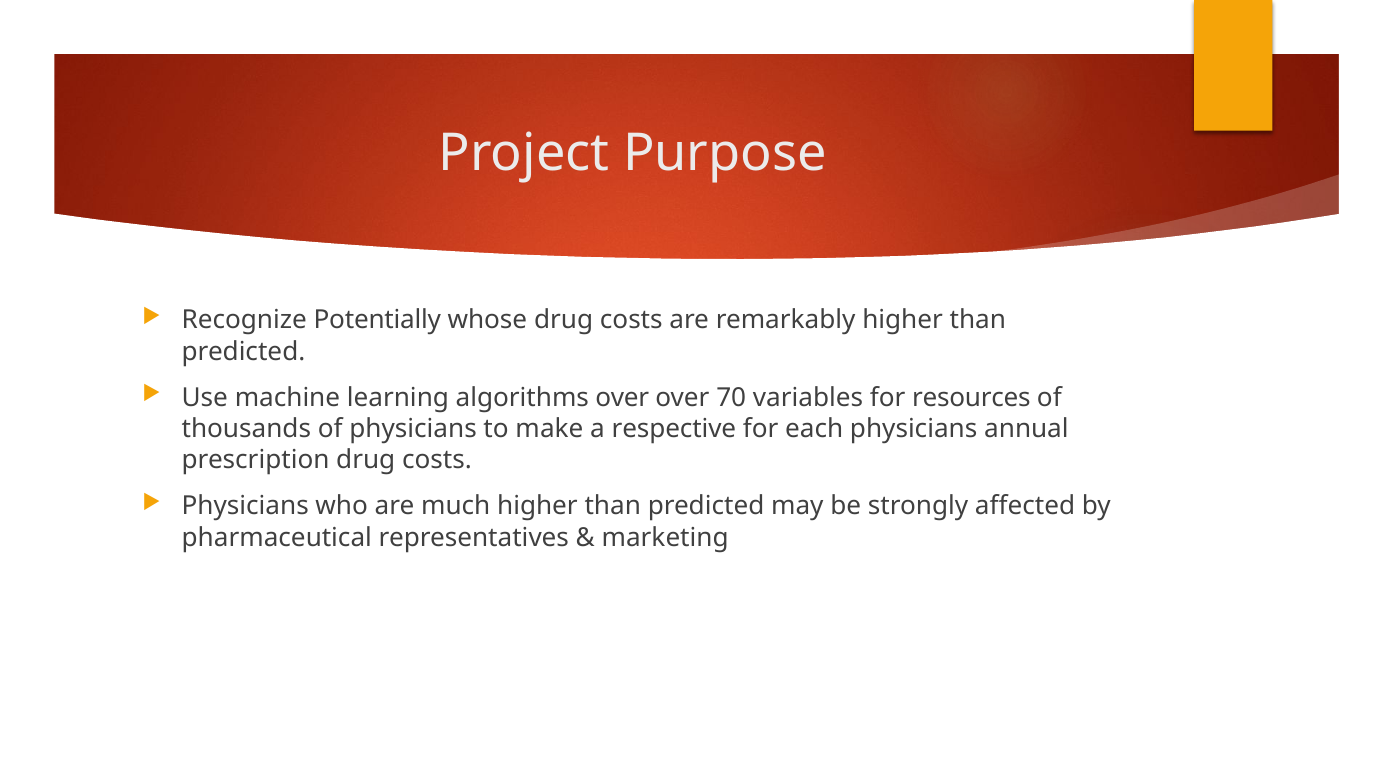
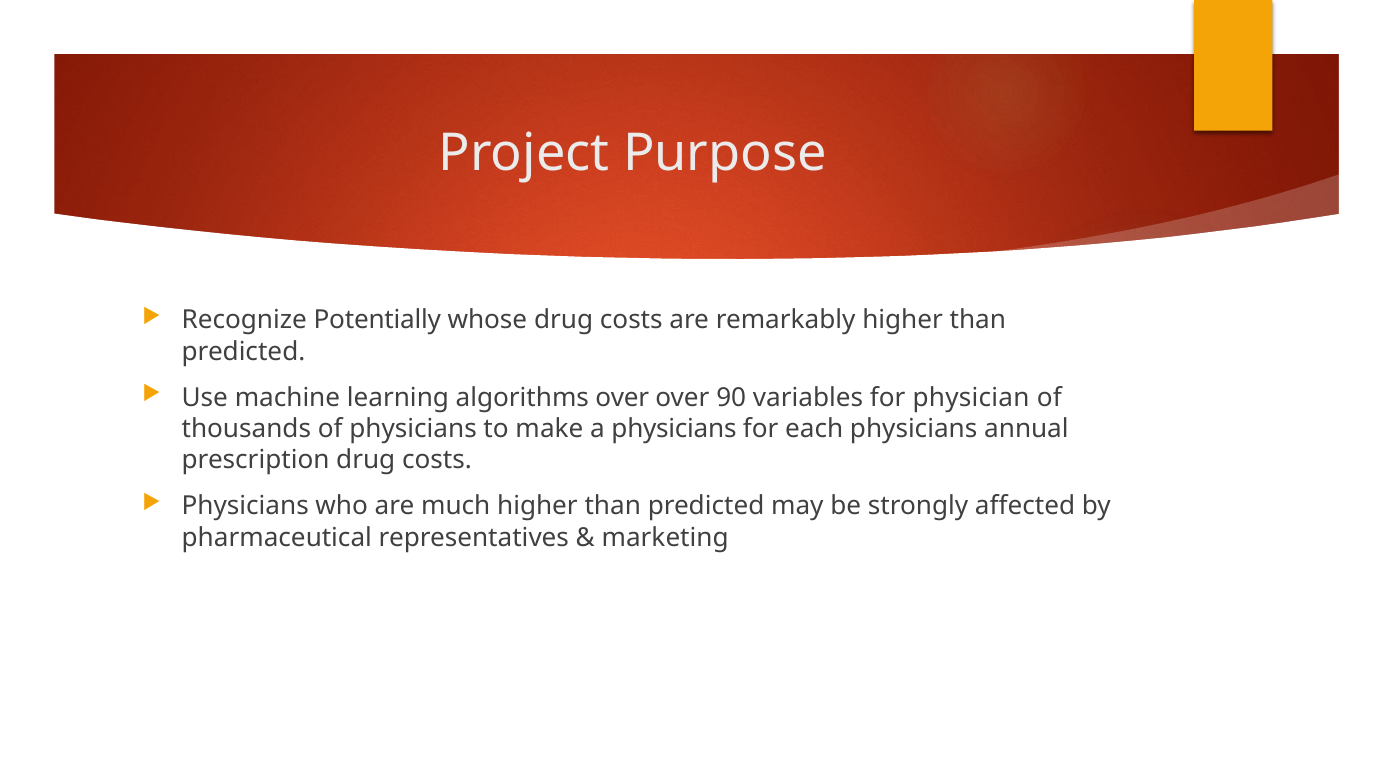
70: 70 -> 90 (731, 398)
resources: resources -> physician (971, 398)
a respective: respective -> physicians (674, 429)
